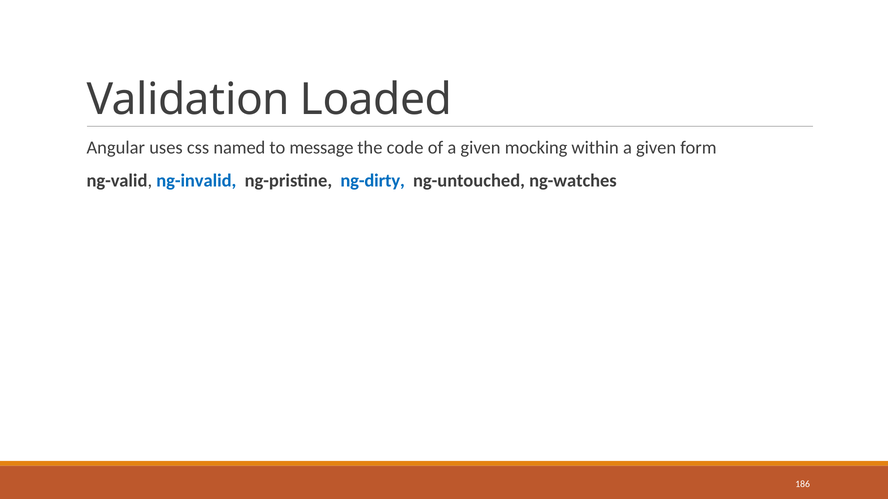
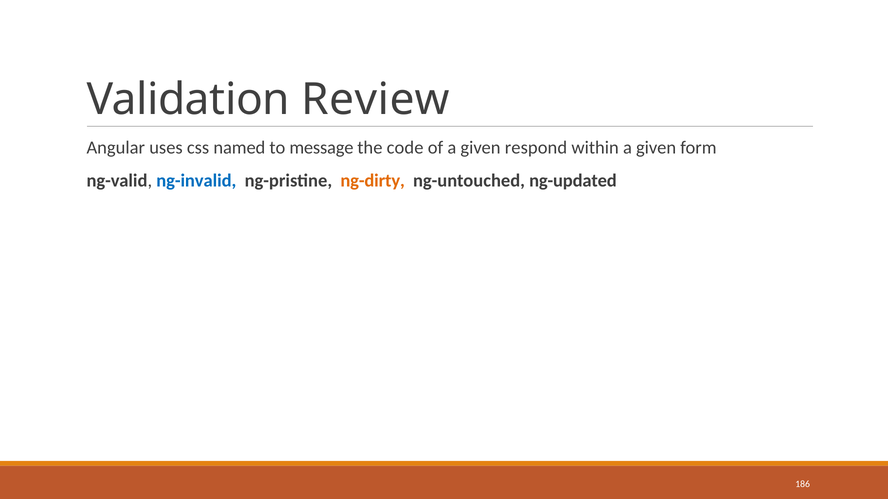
Loaded: Loaded -> Review (375, 99)
mocking: mocking -> respond (536, 148)
ng-dirty colour: blue -> orange (373, 181)
ng-watches: ng-watches -> ng-updated (573, 181)
